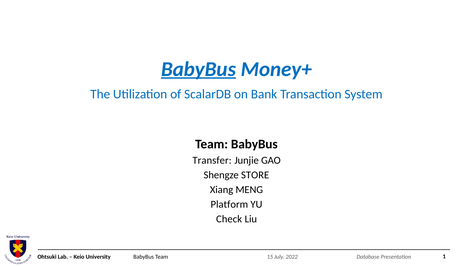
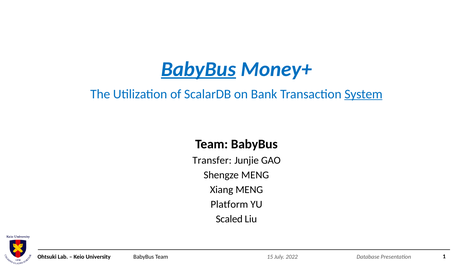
System underline: none -> present (364, 94)
Shengze STORE: STORE -> MENG (255, 175)
Check: Check -> Scaled (229, 219)
